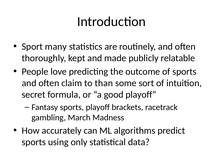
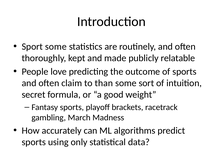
Sport many: many -> some (56, 47)
good playoff: playoff -> weight (141, 95)
